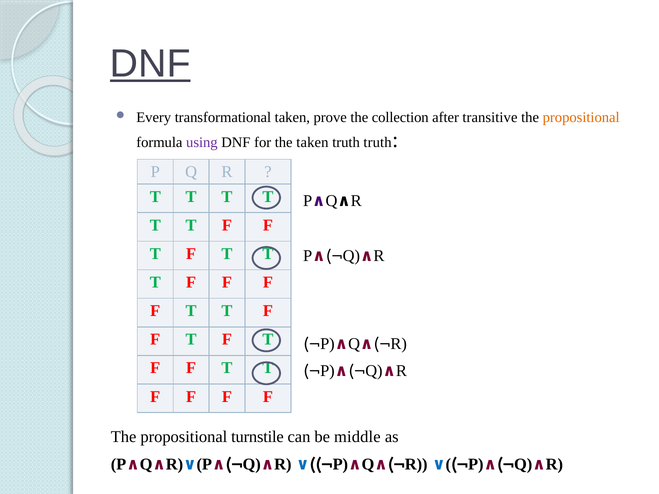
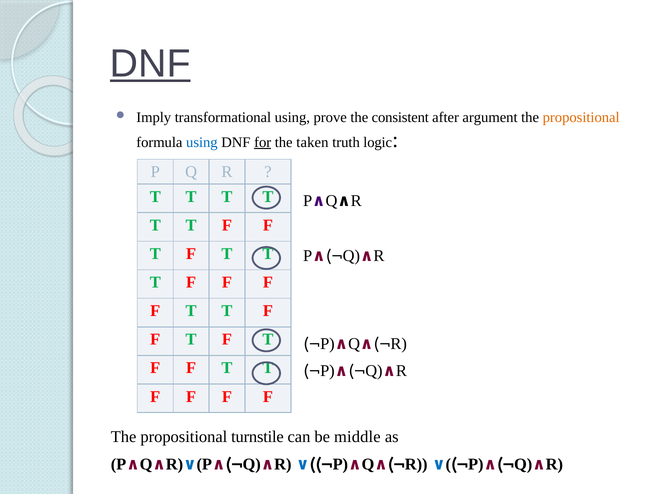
Every: Every -> Imply (154, 117)
transformational taken: taken -> using (292, 117)
collection: collection -> consistent (400, 117)
transitive: transitive -> argument (490, 117)
using colour: purple -> blue (202, 142)
for underline: none -> present (263, 142)
truth truth: truth -> logic (378, 142)
